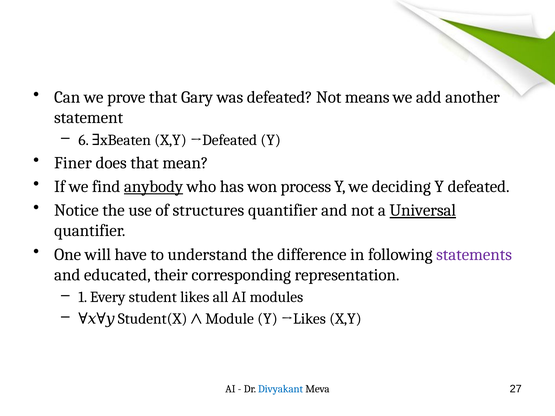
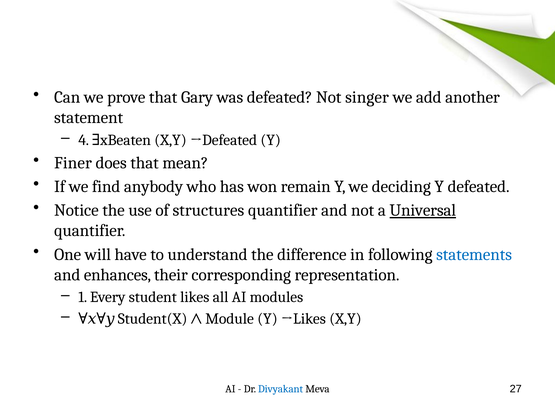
means: means -> singer (367, 97)
6: 6 -> 4 (84, 140)
anybody underline: present -> none (154, 187)
process: process -> remain (306, 187)
statements colour: purple -> blue (474, 255)
educated: educated -> enhances (117, 275)
